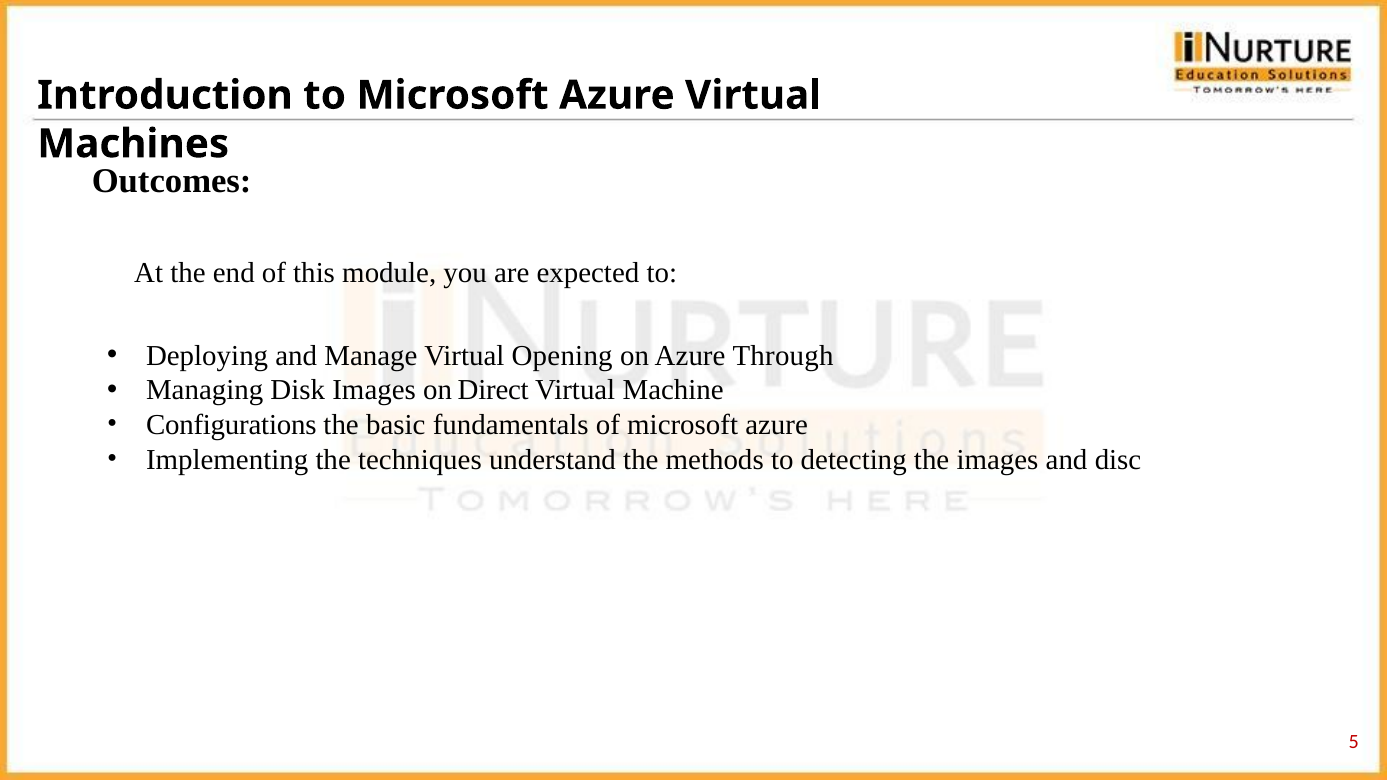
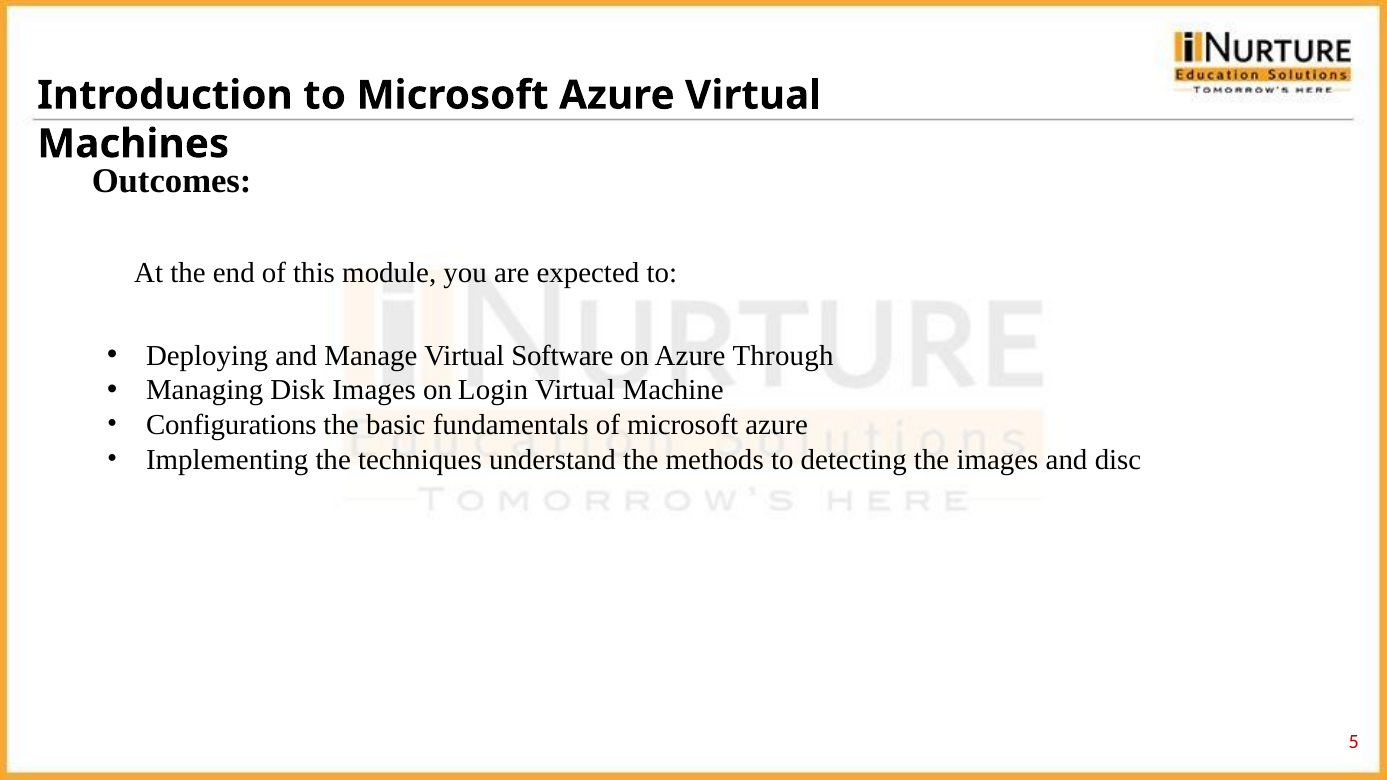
Opening: Opening -> Software (562, 356)
Direct: Direct -> Login (493, 391)
